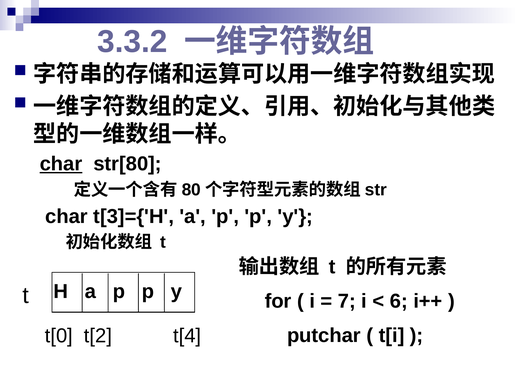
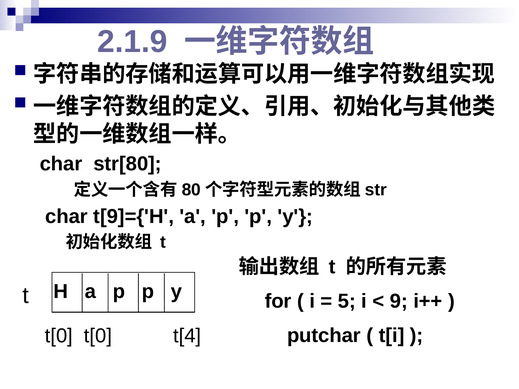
3.3.2: 3.3.2 -> 2.1.9 (132, 42)
char underline: present -> none (61, 164)
t[3]={'H: t[3]={'H -> t[9]={'H (134, 216)
7: 7 -> 5 (347, 301)
6: 6 -> 9 (399, 301)
t[0 t[2: t[2 -> t[0 (98, 336)
